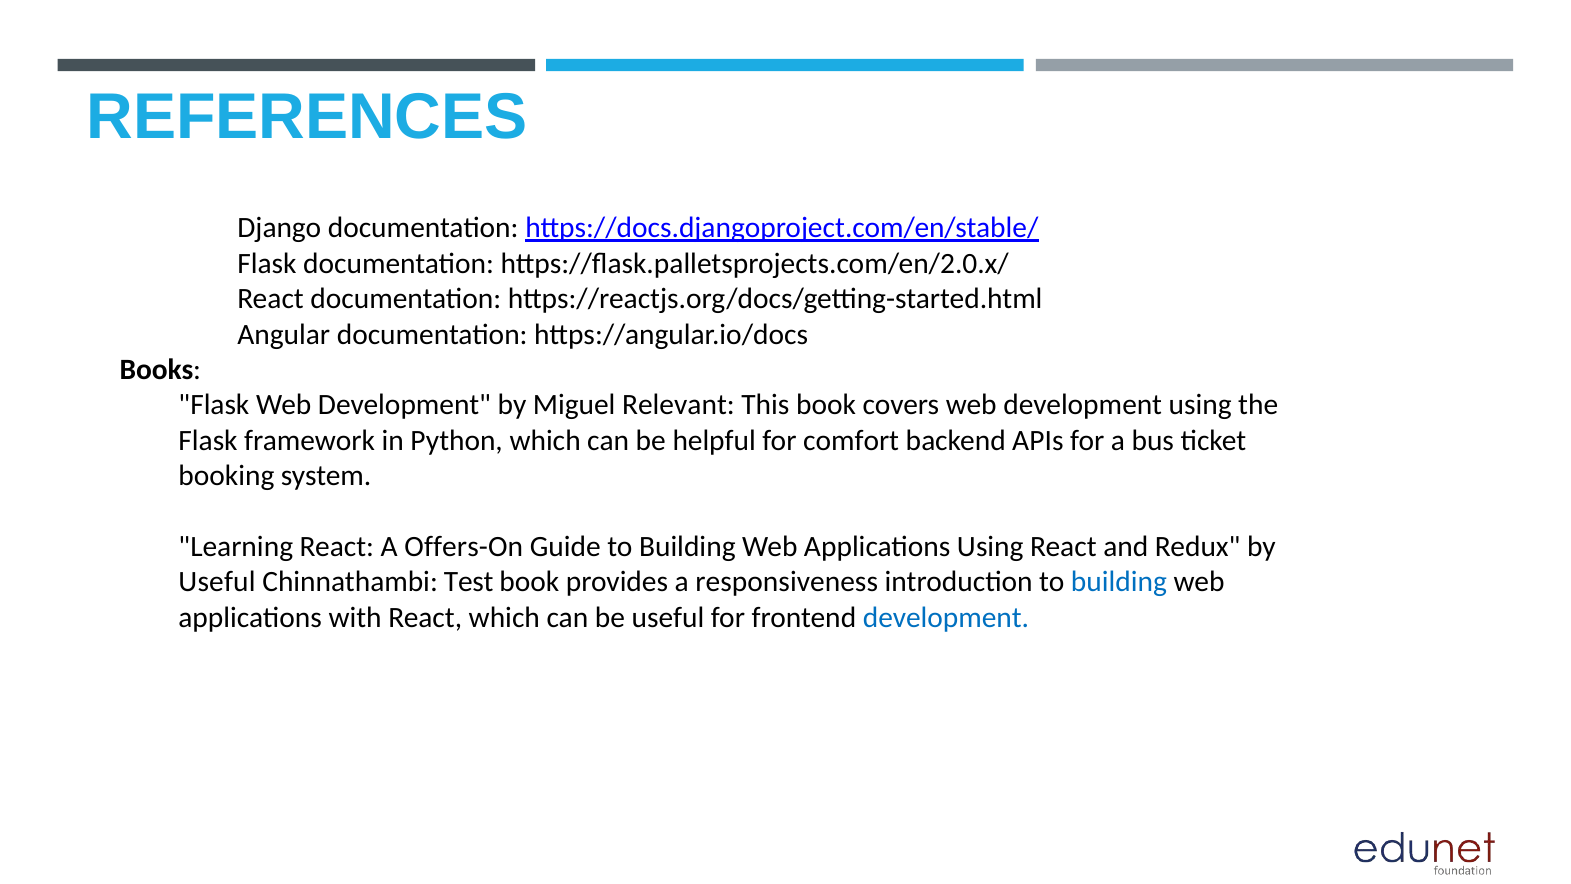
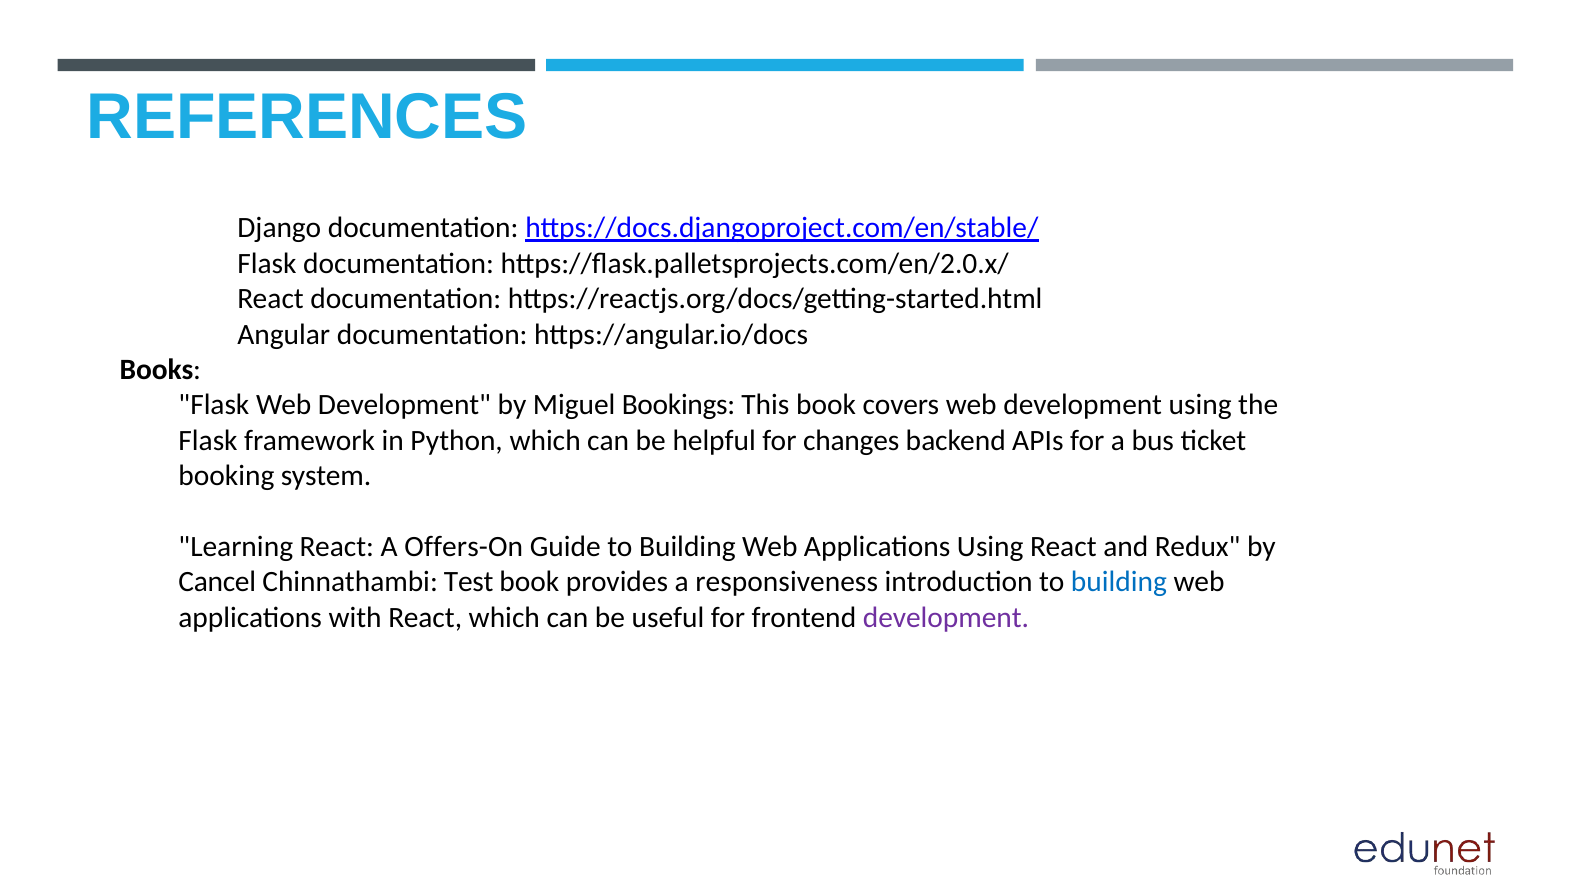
Relevant: Relevant -> Bookings (679, 405)
comfort: comfort -> changes (851, 440)
Useful: Useful -> Cancel (217, 582)
development colour: blue -> purple (946, 617)
